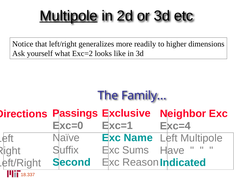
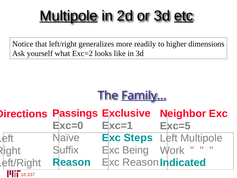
etc underline: none -> present (184, 16)
Family underline: none -> present (144, 95)
Exc=4: Exc=4 -> Exc=5 (175, 126)
Name: Name -> Steps (138, 138)
Sums: Sums -> Being (136, 150)
Have: Have -> Work (172, 150)
Second: Second -> Reason (72, 162)
